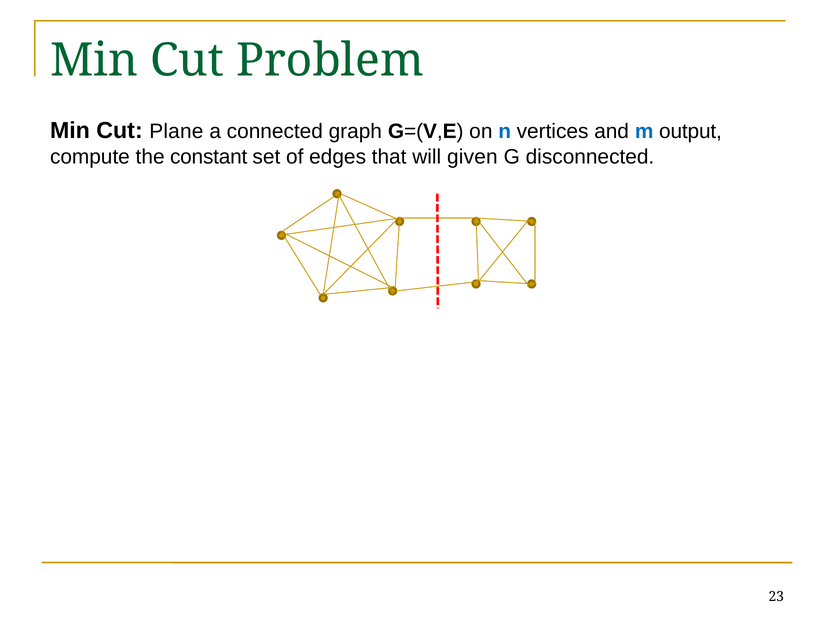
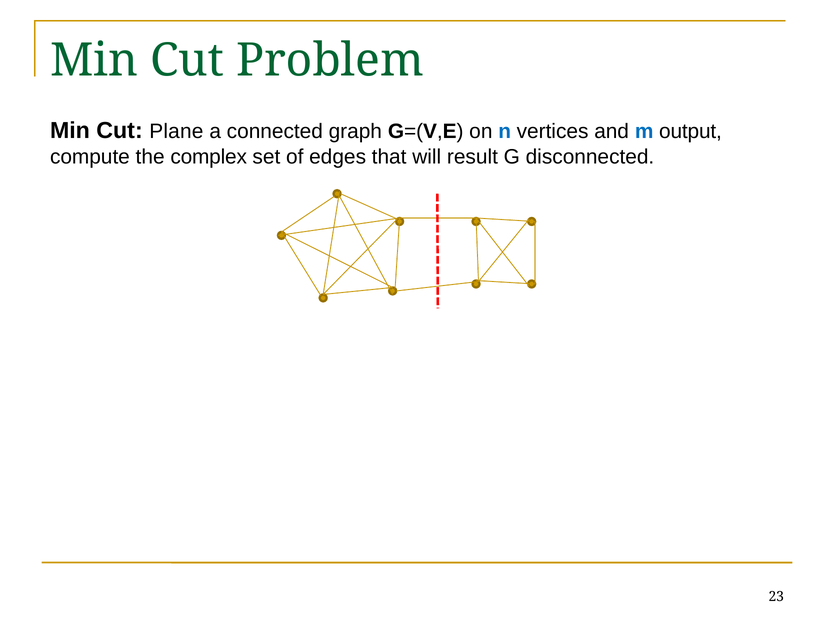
constant: constant -> complex (209, 157)
given: given -> result (472, 157)
